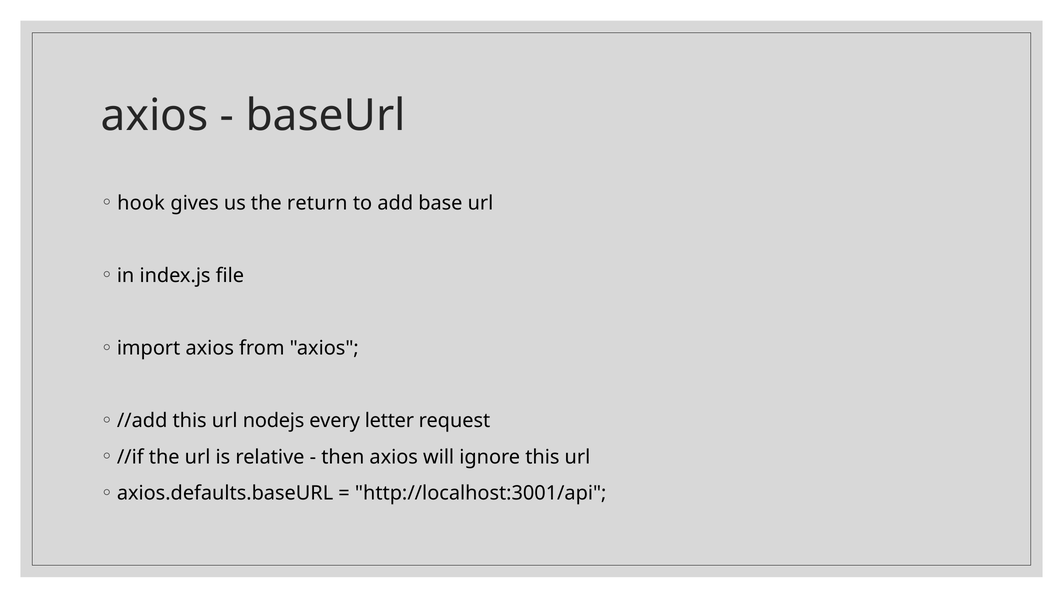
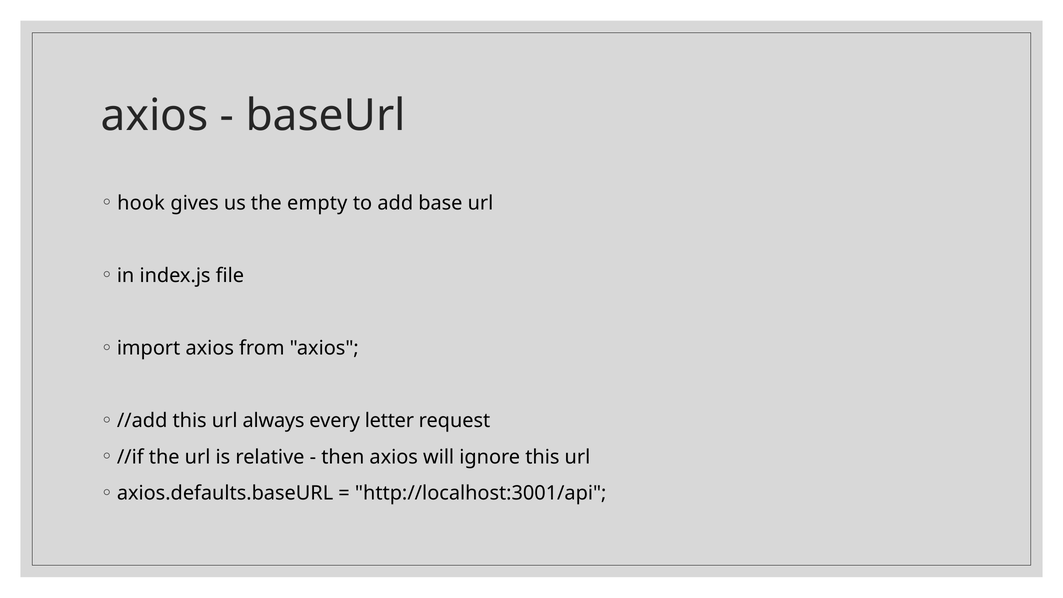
return: return -> empty (317, 203)
nodejs: nodejs -> always (274, 421)
